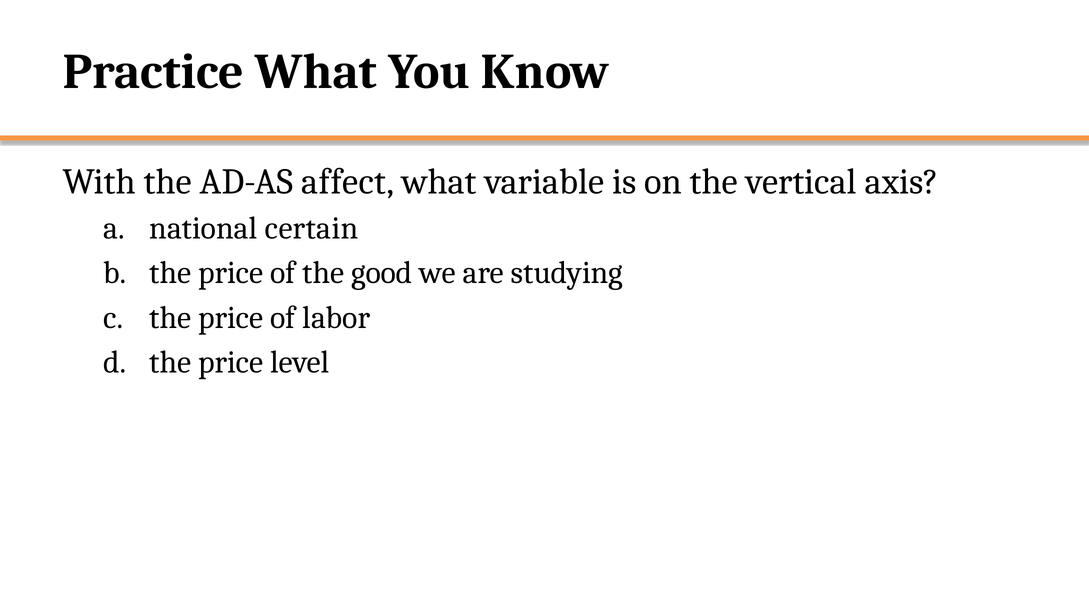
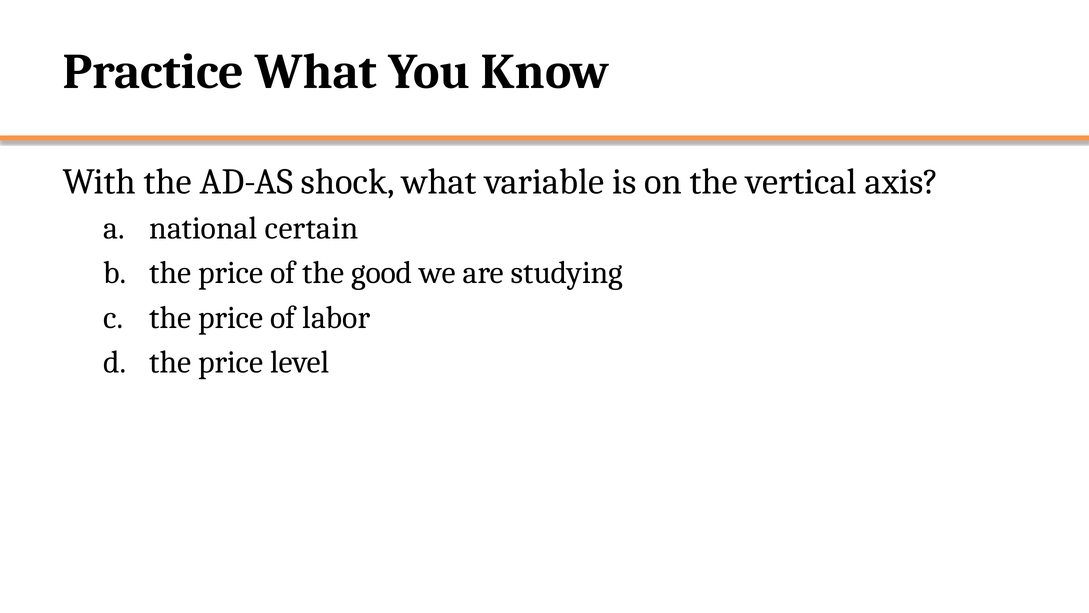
affect: affect -> shock (348, 181)
